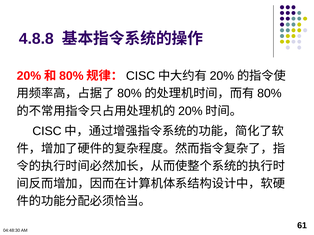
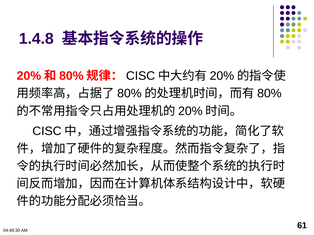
4.8.8: 4.8.8 -> 1.4.8 (36, 39)
